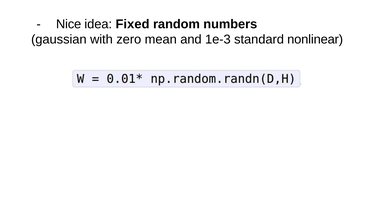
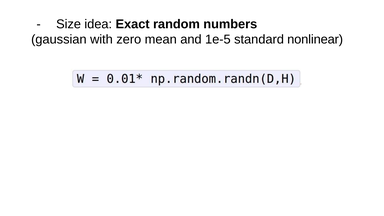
Nice: Nice -> Size (69, 24)
Fixed: Fixed -> Exact (133, 24)
1e-3: 1e-3 -> 1e-5 (218, 39)
